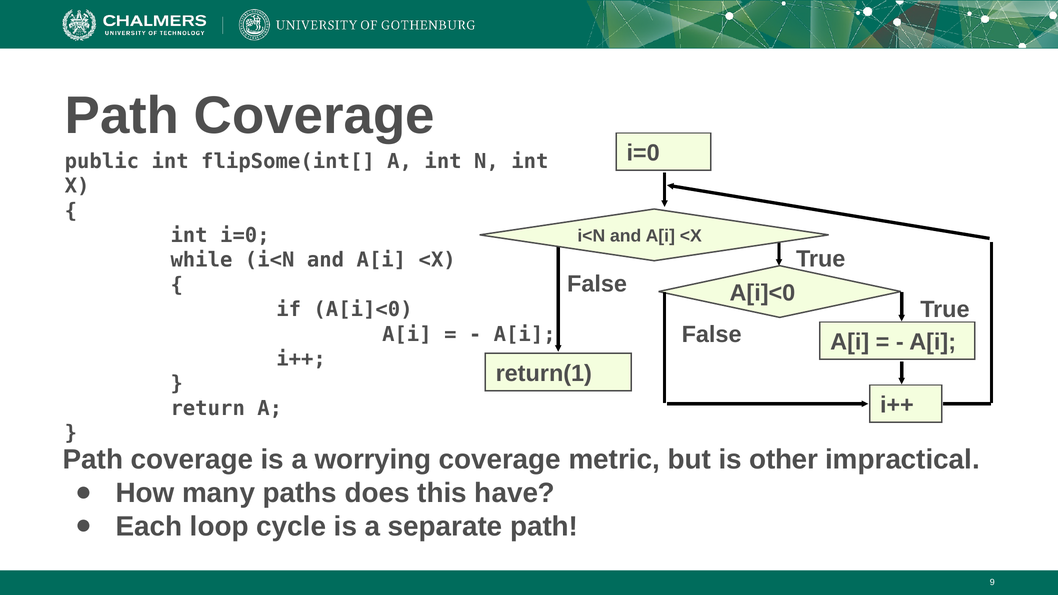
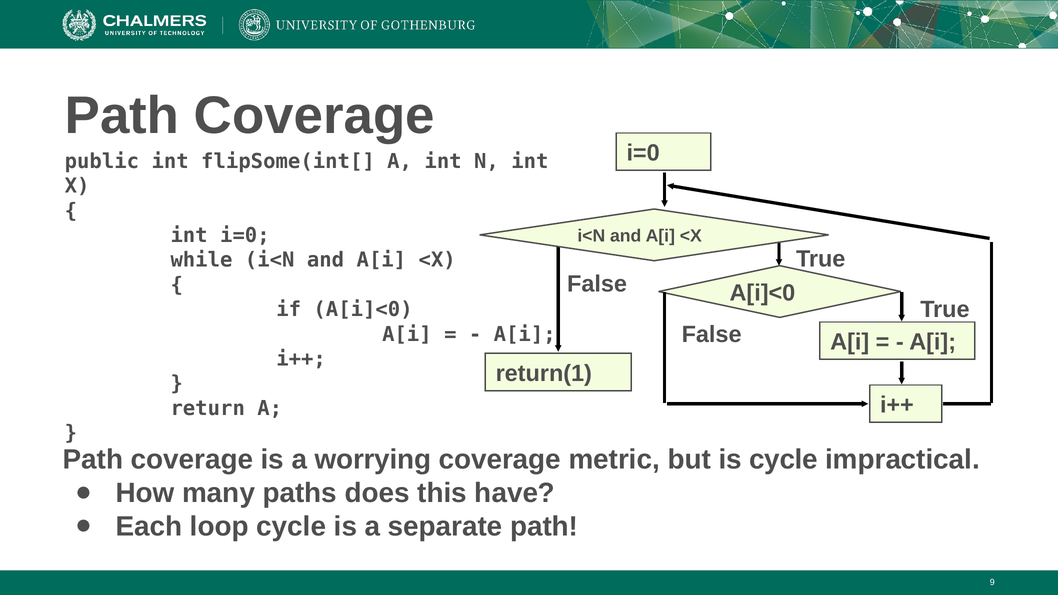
is other: other -> cycle (784, 460)
